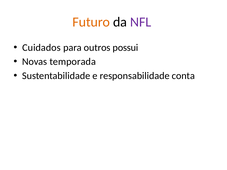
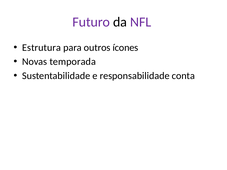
Futuro colour: orange -> purple (91, 22)
Cuidados: Cuidados -> Estrutura (41, 48)
possui: possui -> ícones (125, 48)
